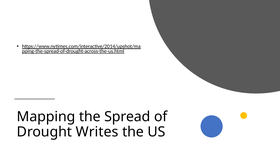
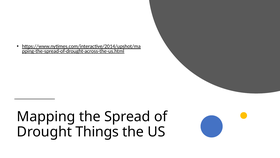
Writes: Writes -> Things (97, 131)
